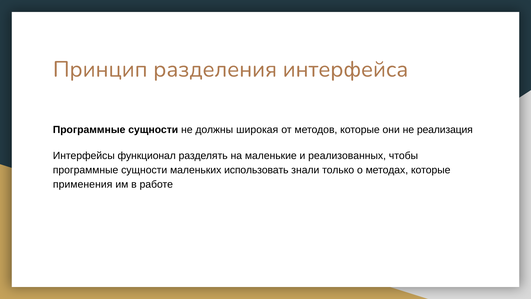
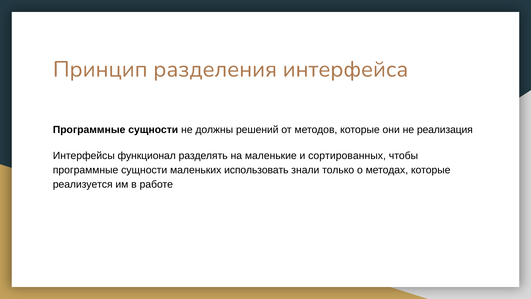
широкая: широкая -> решений (257, 130)
реализованных: реализованных -> сортированных (347, 156)
применения: применения -> реализуется (83, 184)
